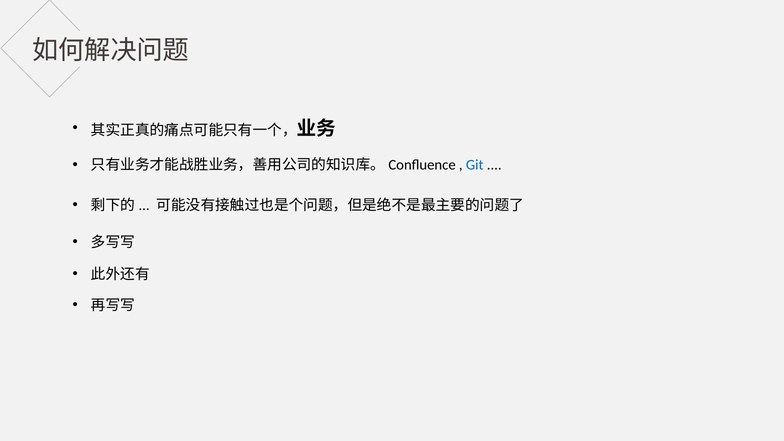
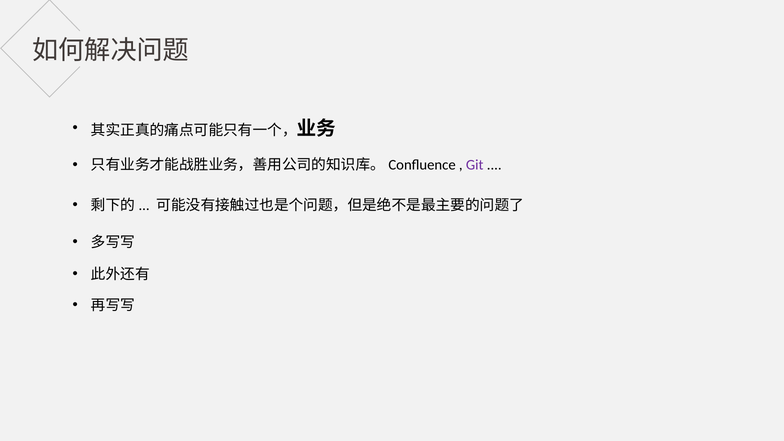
Git colour: blue -> purple (475, 165)
